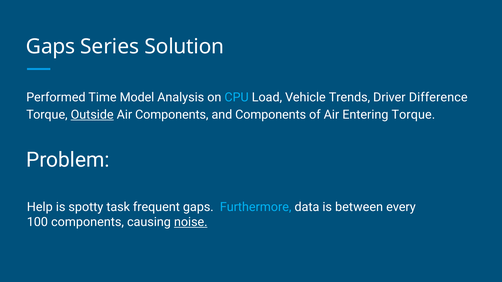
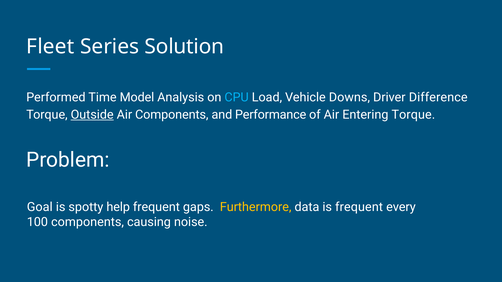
Gaps: Gaps -> Fleet (50, 47)
Trends: Trends -> Downs (349, 97)
and Components: Components -> Performance (271, 115)
Help: Help -> Goal (40, 207)
task: task -> help (118, 207)
Furthermore colour: light blue -> yellow (256, 207)
is between: between -> frequent (359, 207)
noise underline: present -> none (191, 222)
